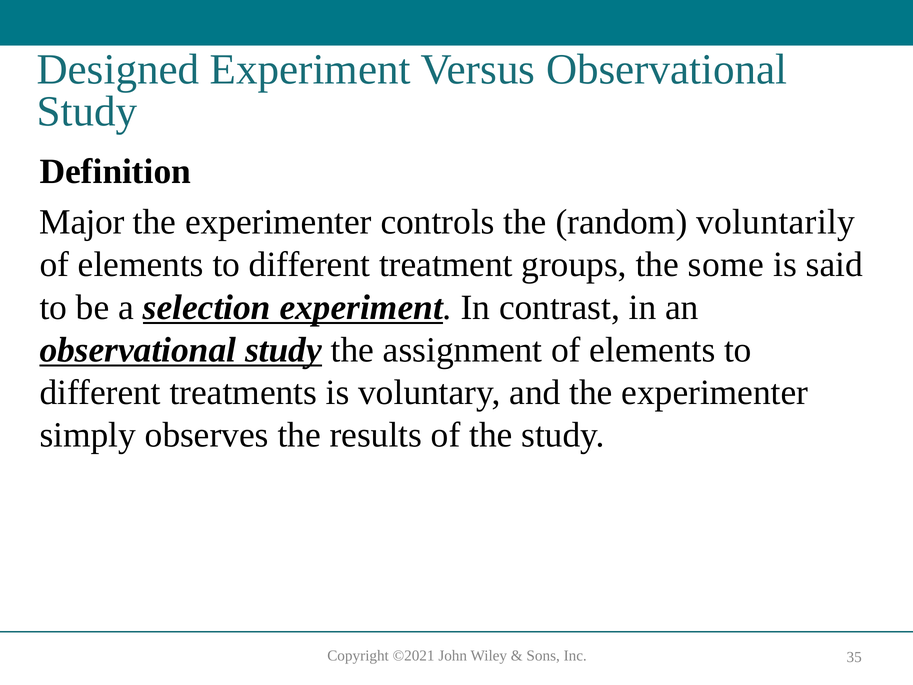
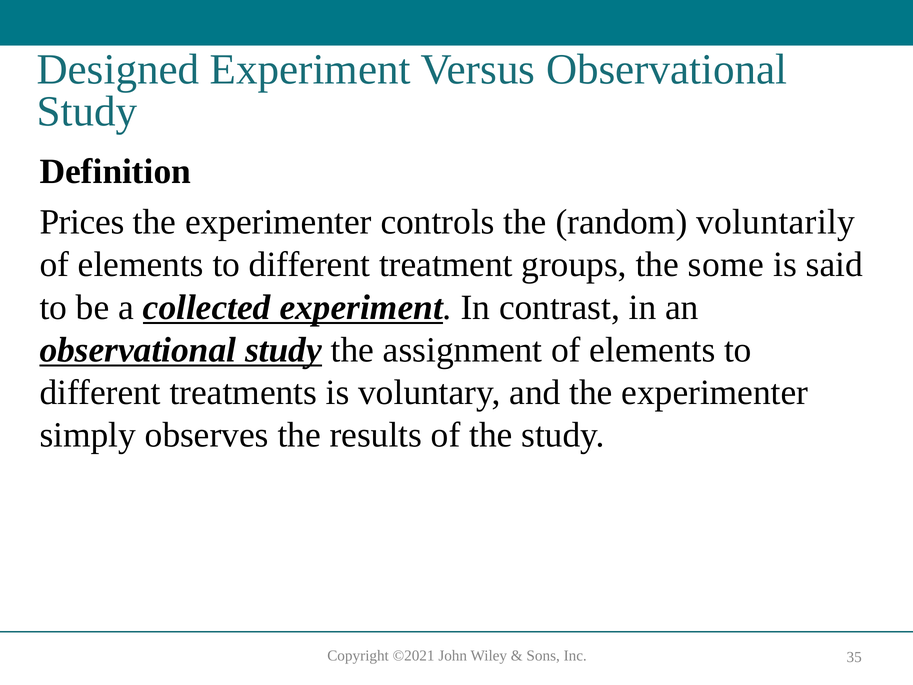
Major: Major -> Prices (82, 222)
selection: selection -> collected (207, 307)
